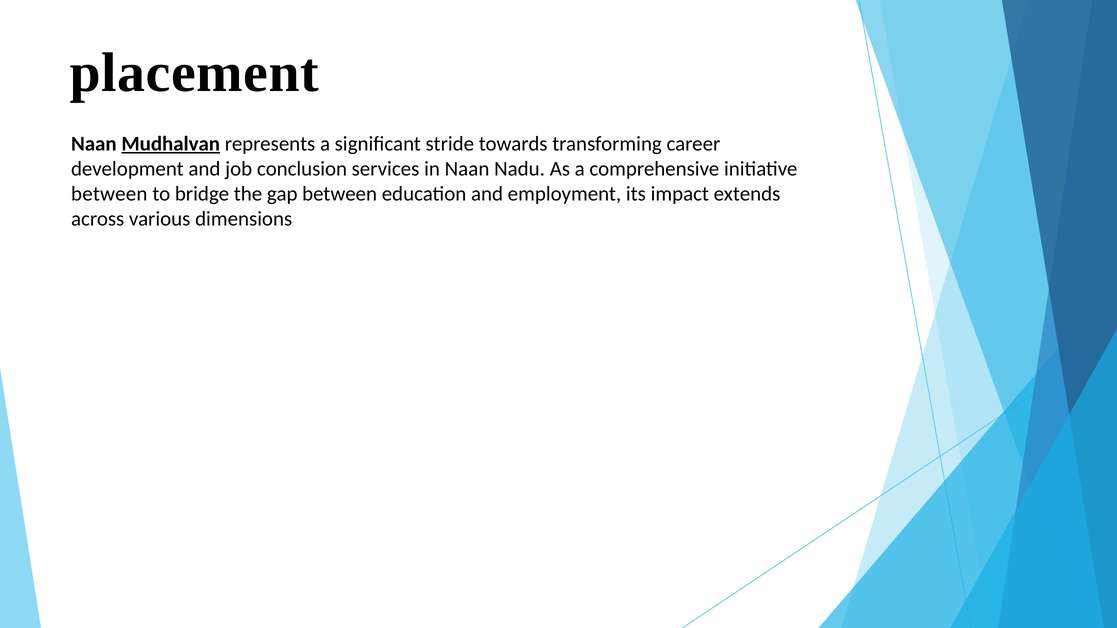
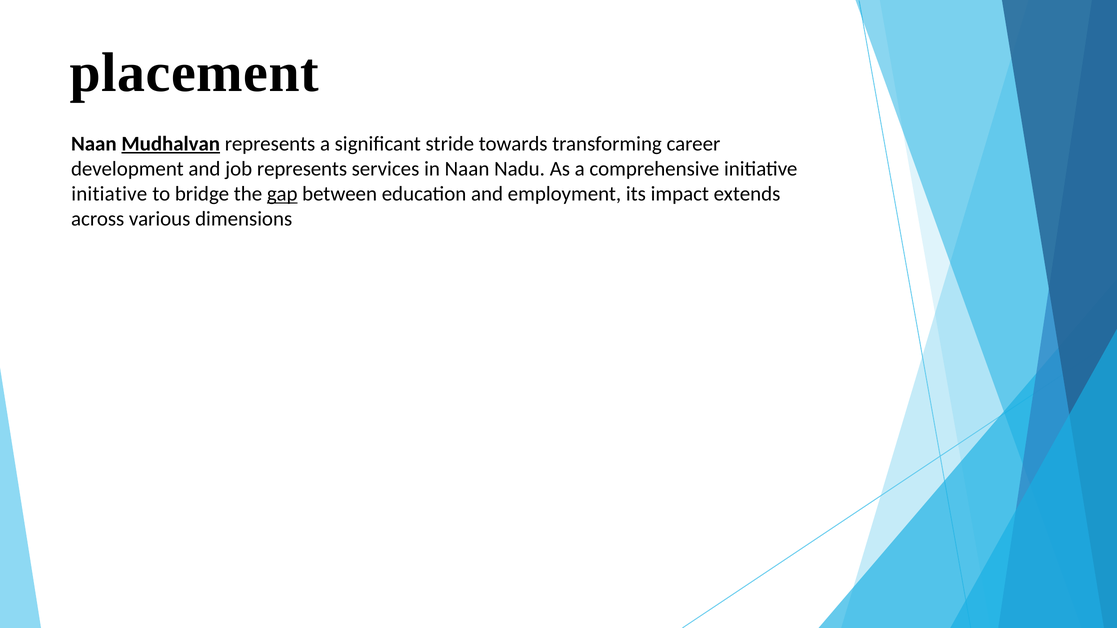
job conclusion: conclusion -> represents (302, 169)
between: between -> initiative (109, 194)
gap underline: none -> present (282, 194)
